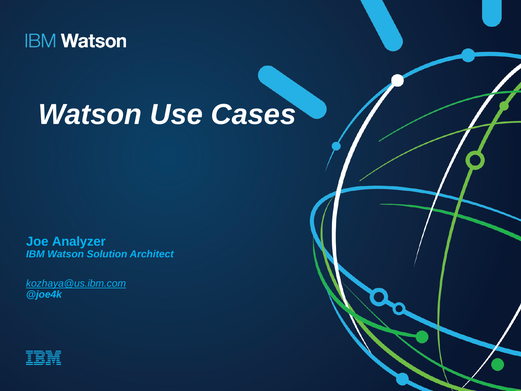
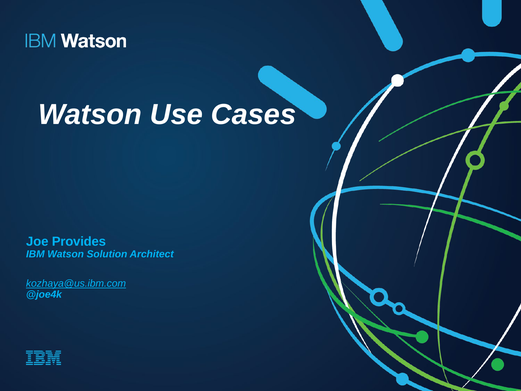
Analyzer: Analyzer -> Provides (79, 241)
